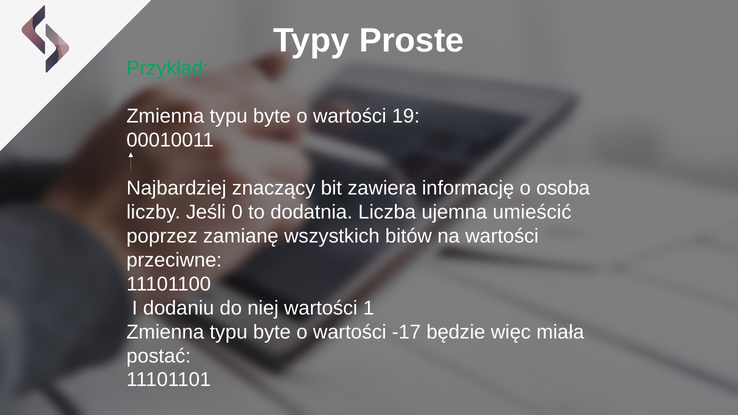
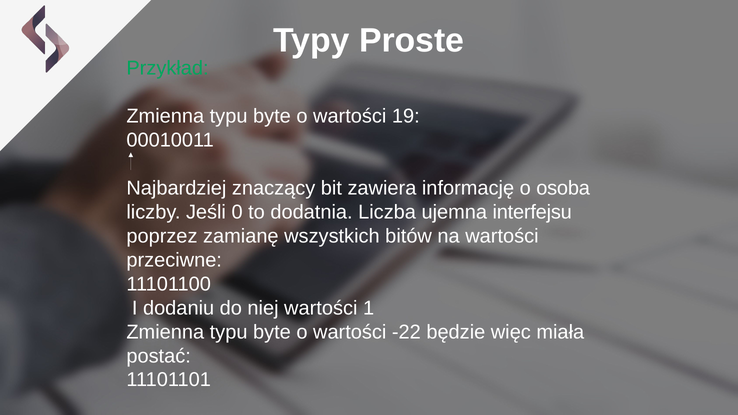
umieścić: umieścić -> interfejsu (532, 212)
-17: -17 -> -22 (406, 332)
